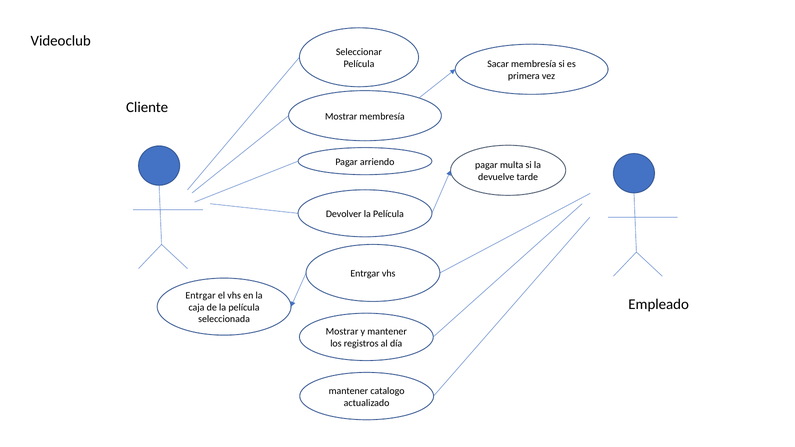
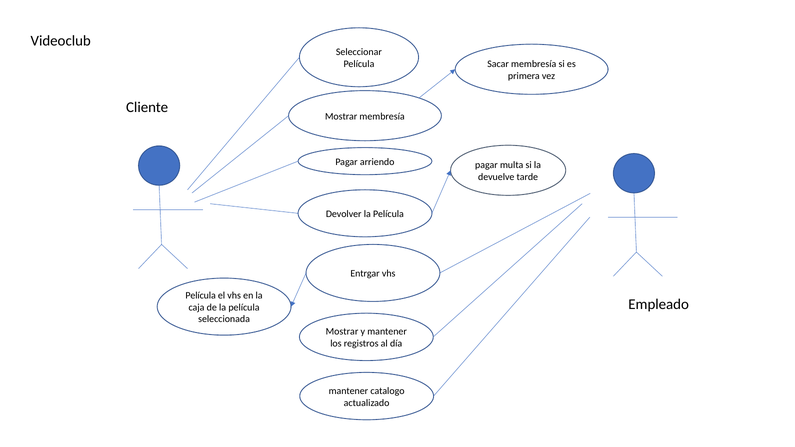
Entrgar: Entrgar -> Película (201, 296)
